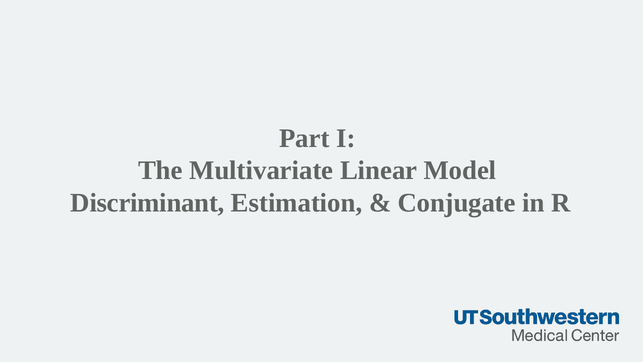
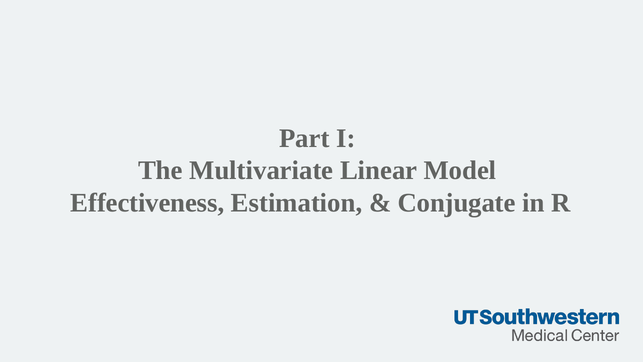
Discriminant: Discriminant -> Effectiveness (147, 203)
